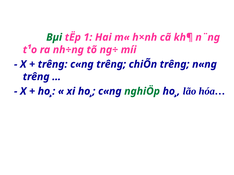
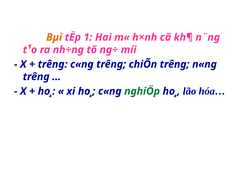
Bµi colour: green -> orange (54, 37)
